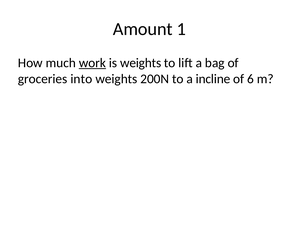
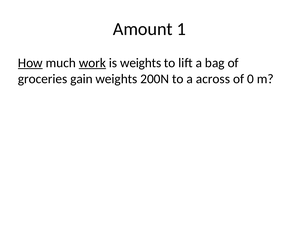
How underline: none -> present (30, 63)
into: into -> gain (81, 79)
incline: incline -> across (213, 79)
6: 6 -> 0 (250, 79)
